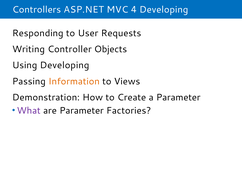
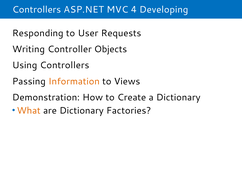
Using Developing: Developing -> Controllers (65, 65)
a Parameter: Parameter -> Dictionary (178, 98)
What colour: purple -> orange (29, 111)
are Parameter: Parameter -> Dictionary (82, 111)
